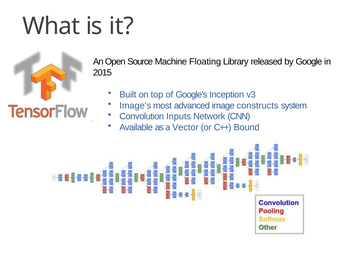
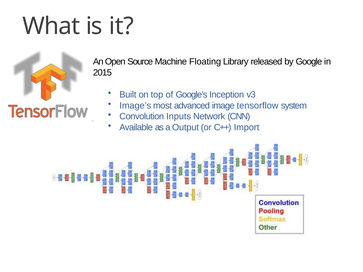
constructs: constructs -> tensorflow (258, 106)
Vector: Vector -> Output (185, 127)
Bound: Bound -> Import (247, 127)
